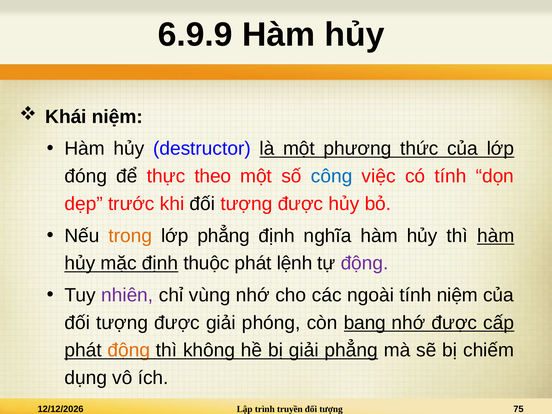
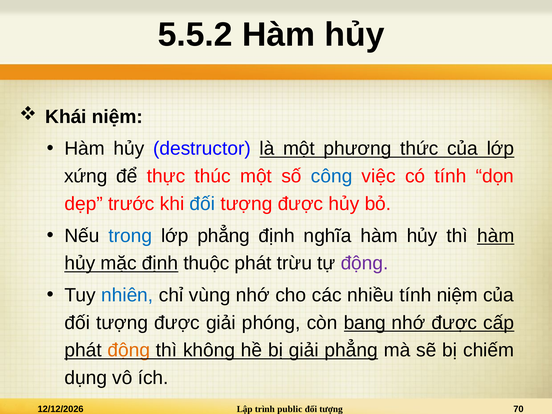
6.9.9: 6.9.9 -> 5.5.2 (195, 35)
đóng: đóng -> xứng (86, 176)
theo: theo -> thúc (213, 176)
đối colour: black -> blue (202, 204)
trong colour: orange -> blue (130, 236)
lệnh: lệnh -> trừu (294, 263)
nhiên colour: purple -> blue (127, 295)
ngoài: ngoài -> nhiều (371, 295)
truyền: truyền -> public (290, 409)
75: 75 -> 70 (518, 409)
